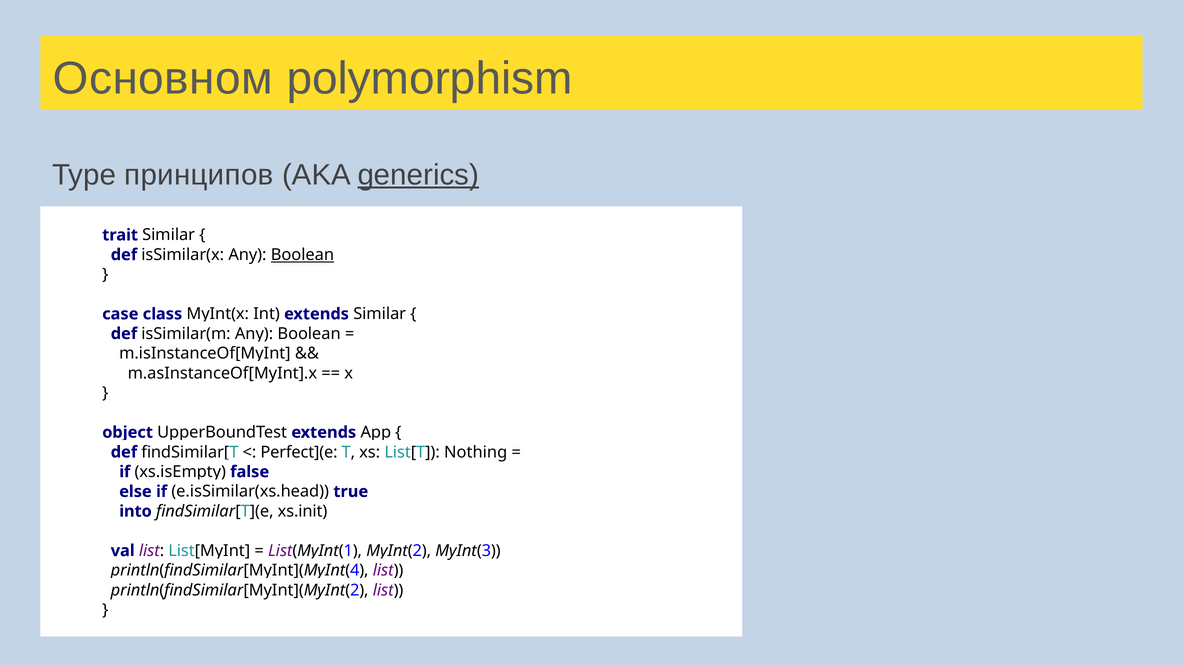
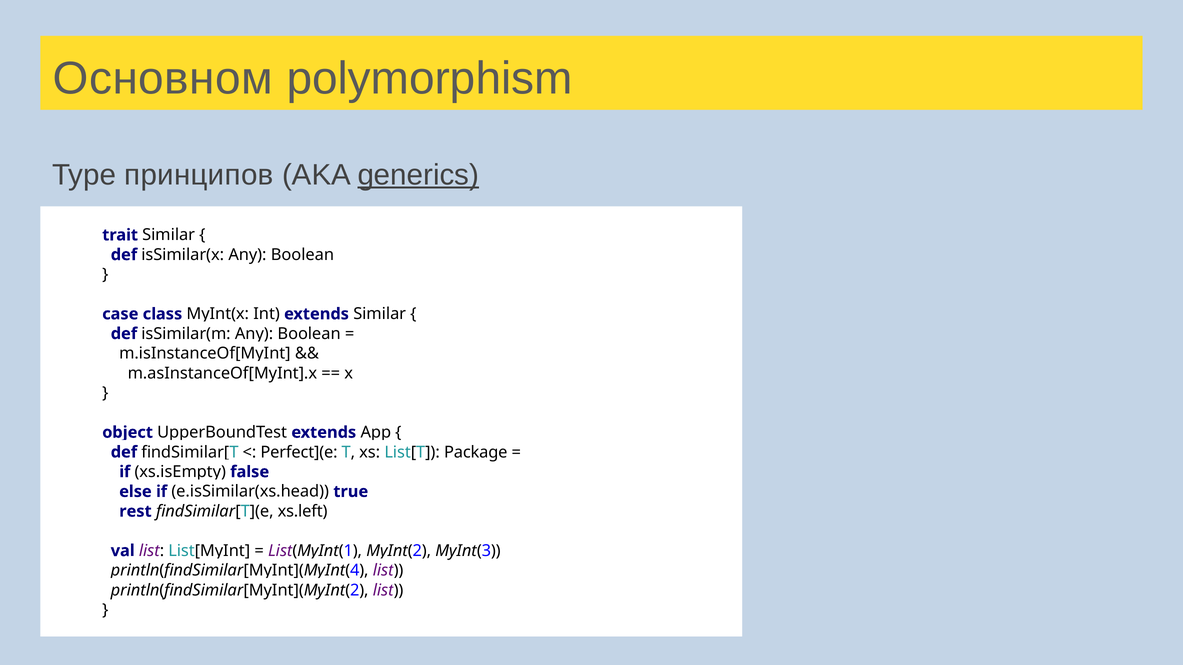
Boolean underline: present -> none (302, 255)
Nothing: Nothing -> Package (476, 452)
into: into -> rest (135, 512)
xs.init: xs.init -> xs.left (303, 512)
